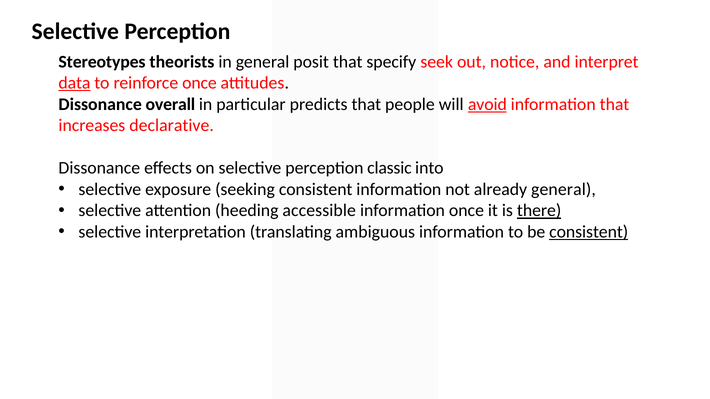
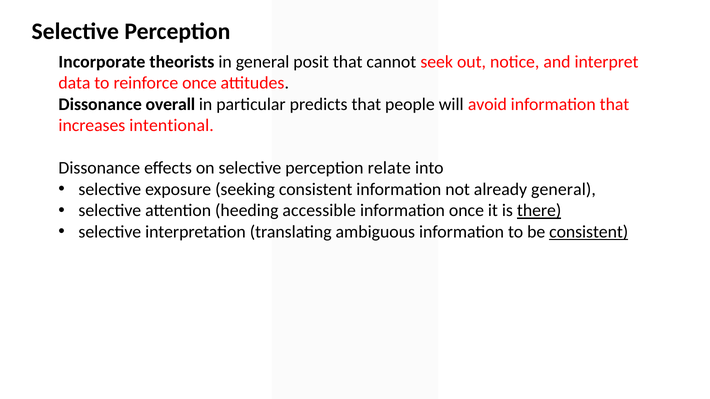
Stereotypes: Stereotypes -> Incorporate (102, 62)
specify: specify -> cannot (391, 62)
data underline: present -> none (74, 83)
avoid underline: present -> none (487, 104)
declarative: declarative -> intentional (172, 126)
classic: classic -> relate (389, 168)
